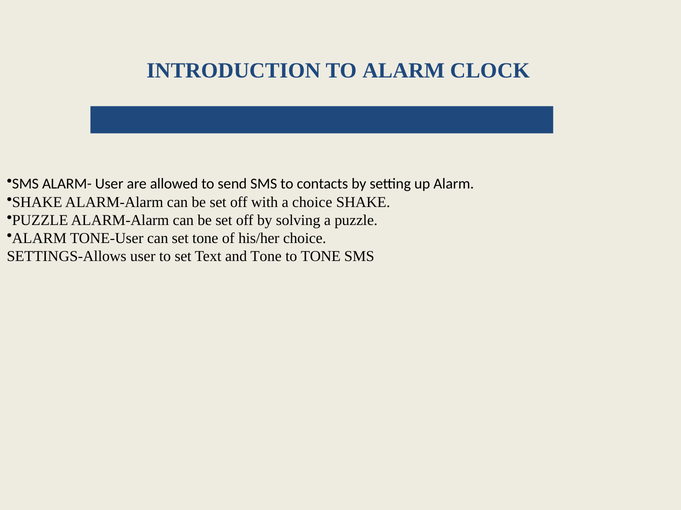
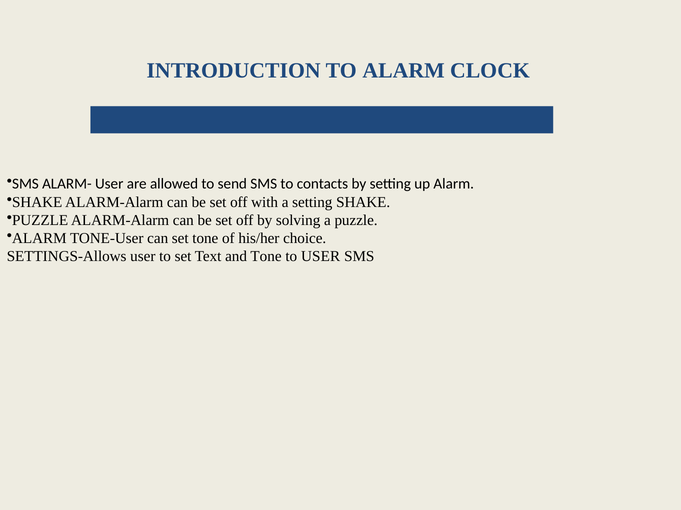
a choice: choice -> setting (312, 202)
to TONE: TONE -> USER (321, 257)
